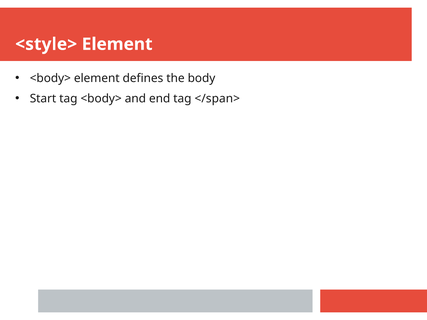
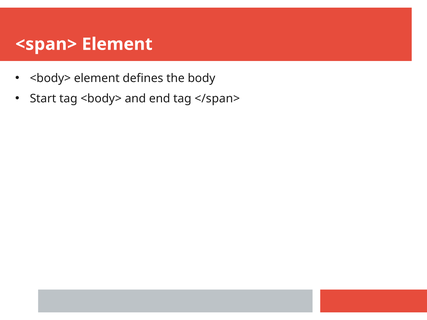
<style>: <style> -> <span> (46, 44)
